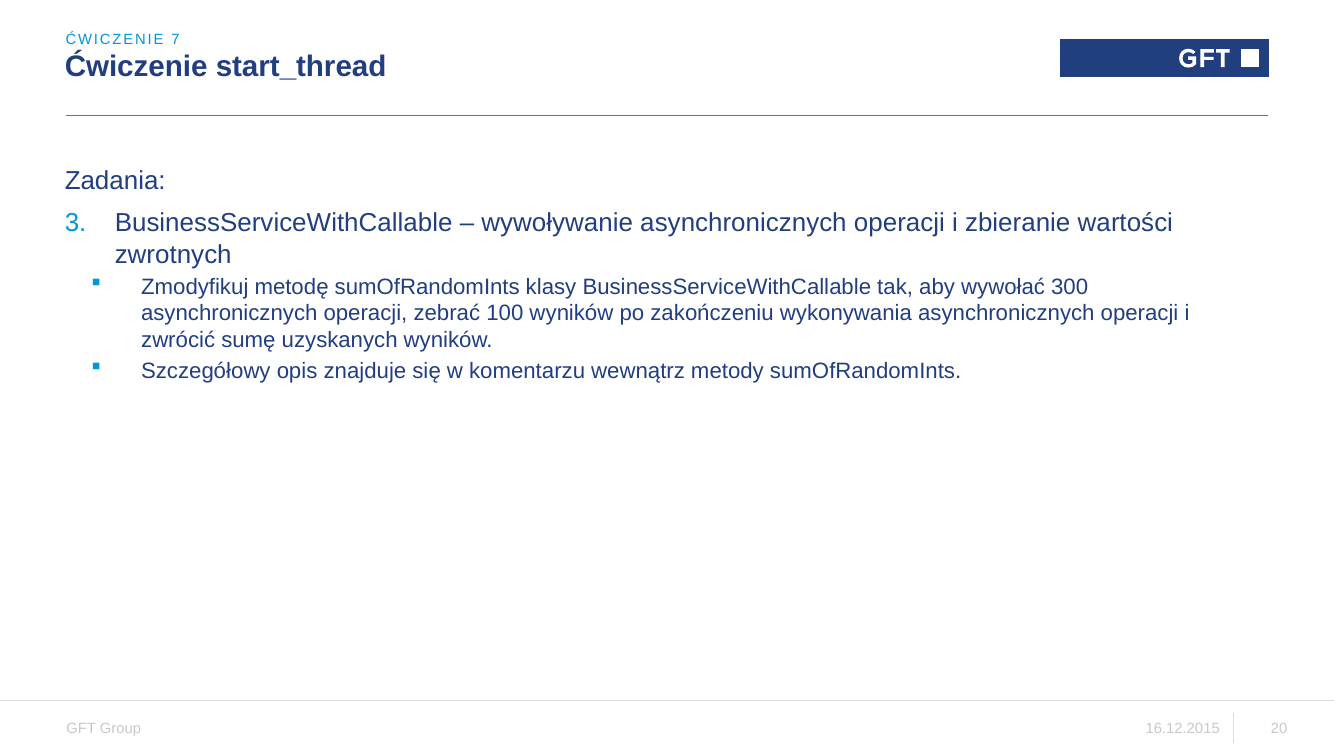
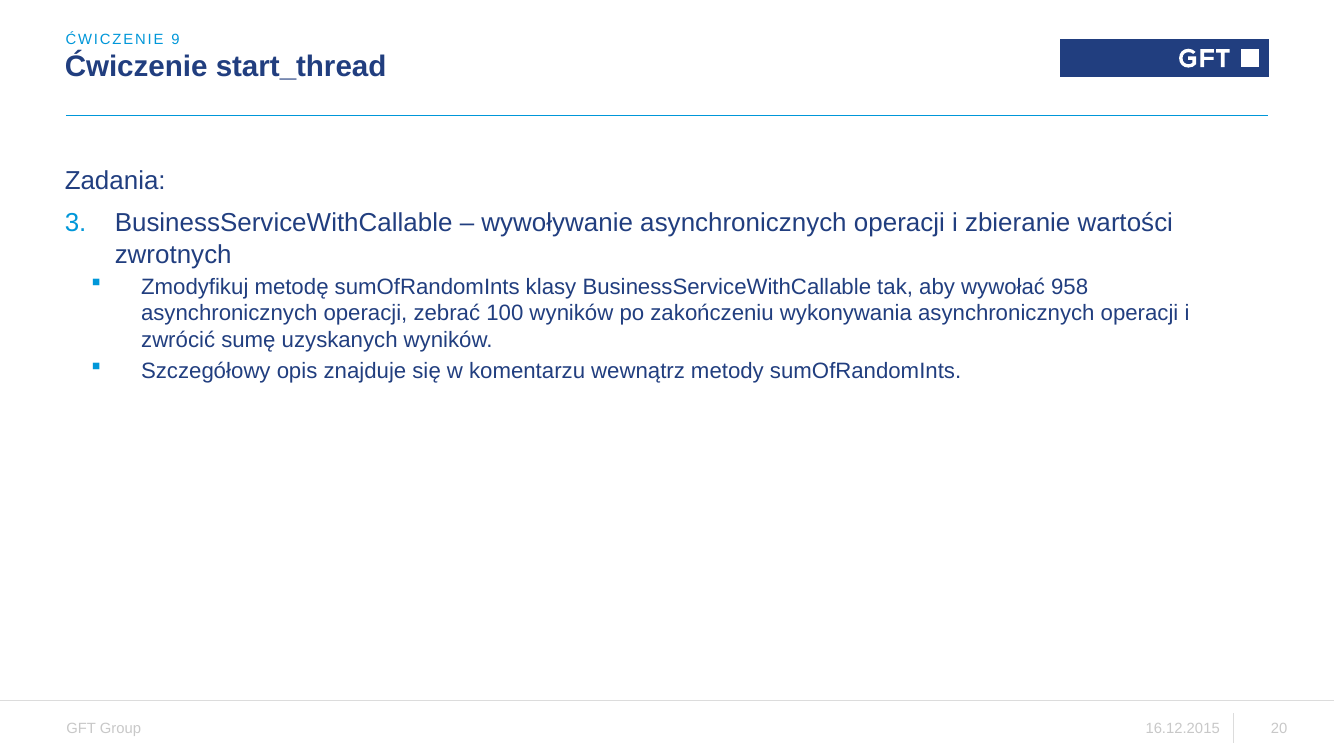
7: 7 -> 9 (175, 39)
300: 300 -> 958 (1070, 287)
